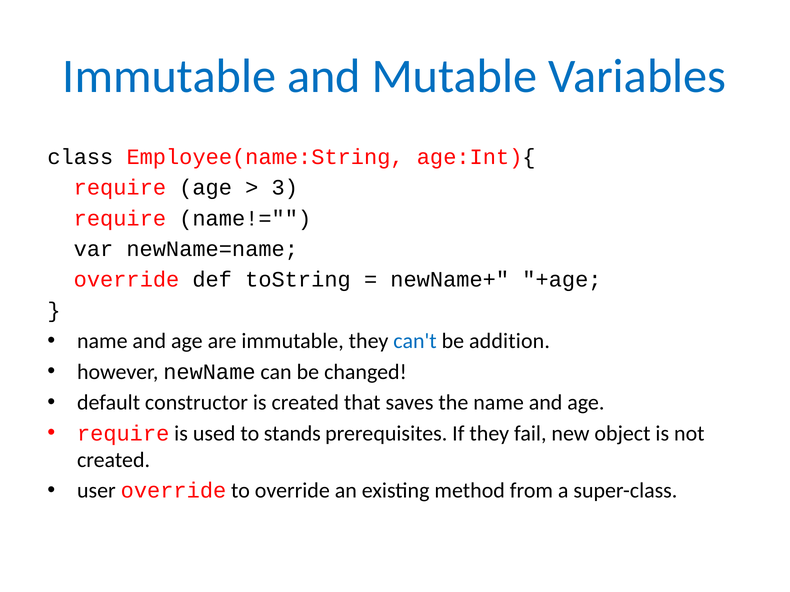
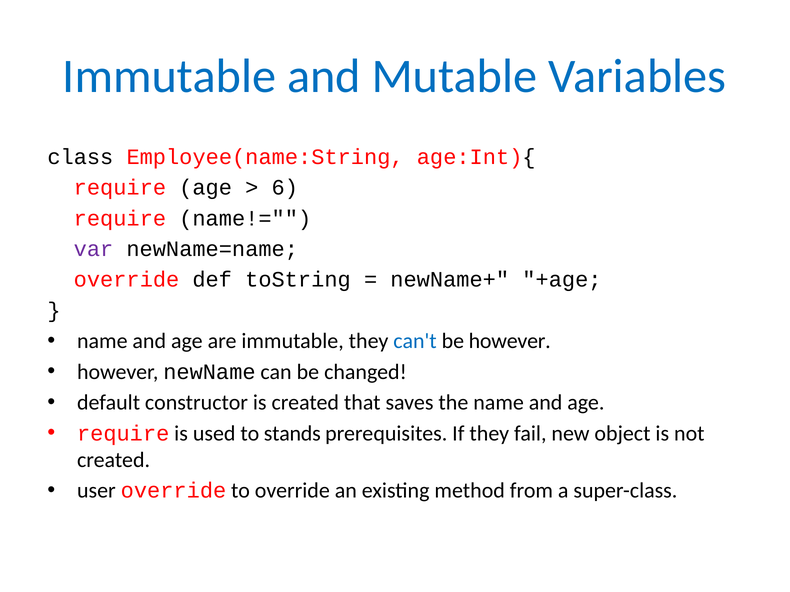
3: 3 -> 6 (285, 188)
var colour: black -> purple (94, 249)
be addition: addition -> however (510, 342)
